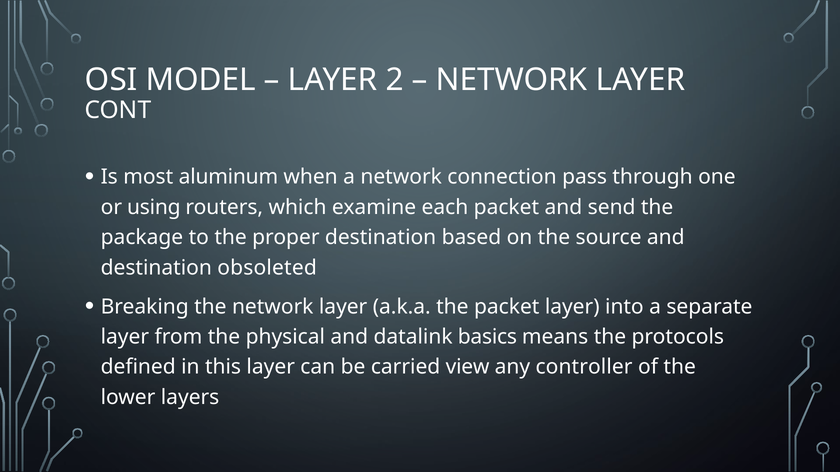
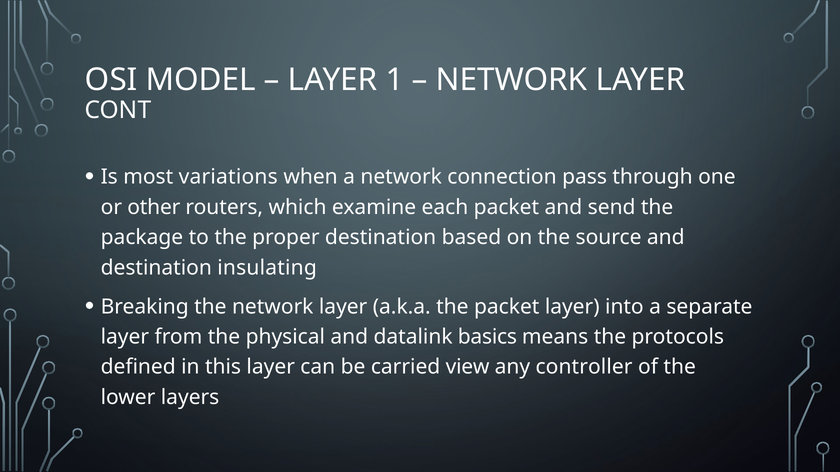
2: 2 -> 1 (395, 80)
aluminum: aluminum -> variations (228, 177)
using: using -> other (154, 207)
obsoleted: obsoleted -> insulating (267, 268)
